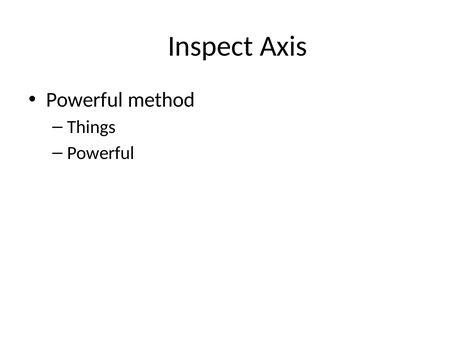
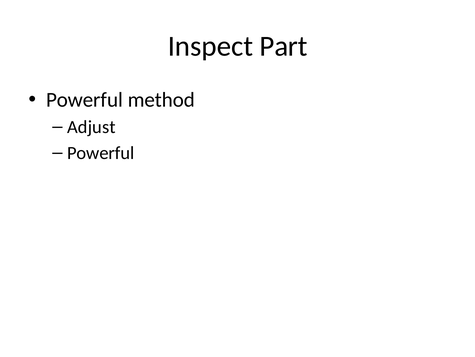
Axis: Axis -> Part (284, 46)
Things: Things -> Adjust (91, 127)
